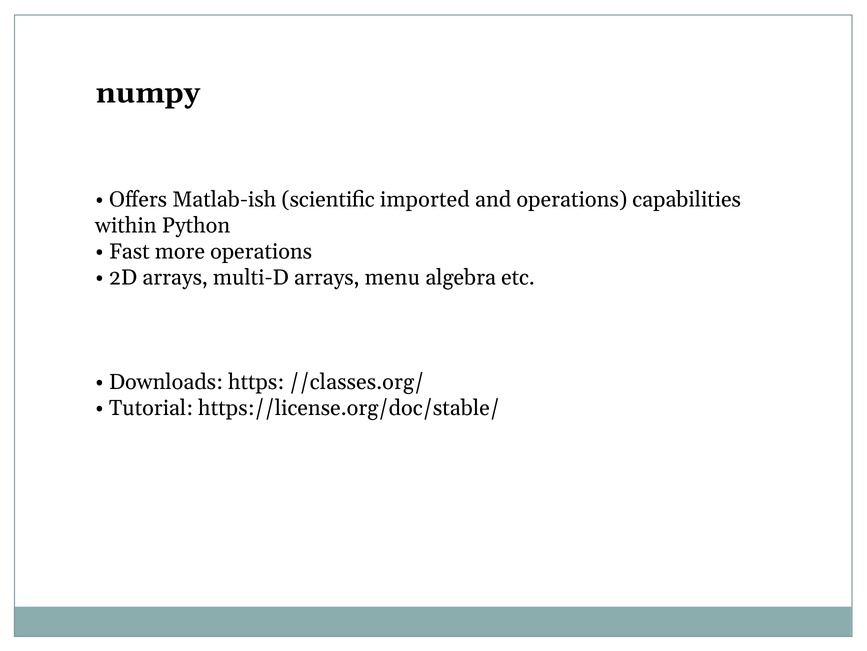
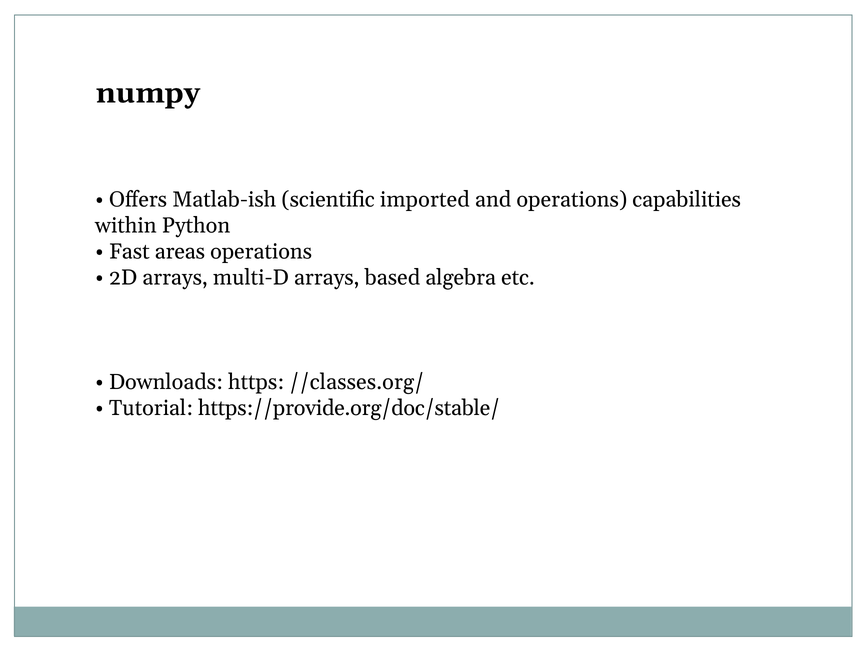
more: more -> areas (180, 251)
menu: menu -> based (392, 277)
https://license.org/doc/stable/: https://license.org/doc/stable/ -> https://provide.org/doc/stable/ (349, 407)
